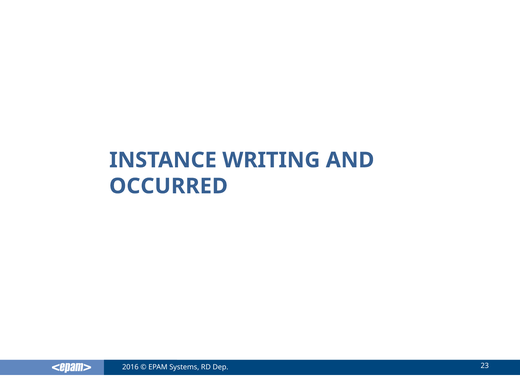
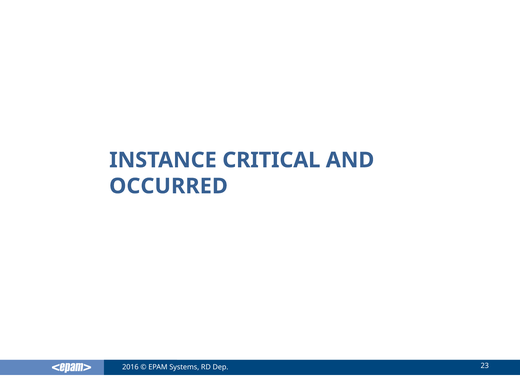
WRITING: WRITING -> CRITICAL (271, 160)
